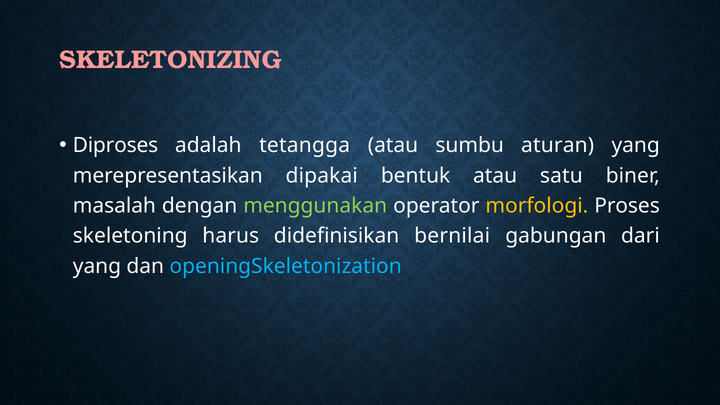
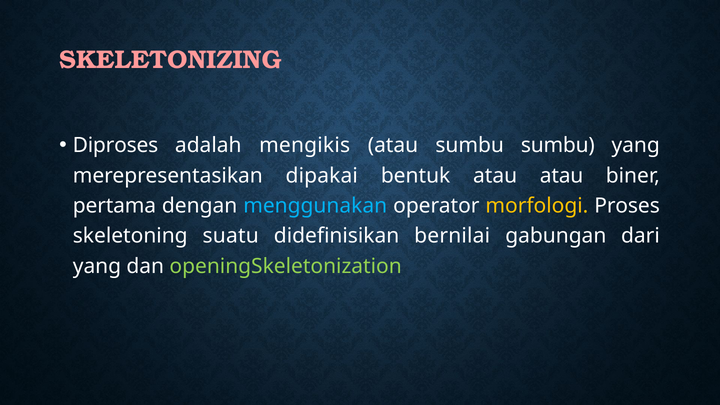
tetangga: tetangga -> mengikis (305, 146)
sumbu aturan: aturan -> sumbu (558, 146)
atau satu: satu -> atau (562, 176)
masalah: masalah -> pertama (114, 206)
menggunakan colour: light green -> light blue (315, 206)
harus: harus -> suatu (231, 236)
openingSkeletonization colour: light blue -> light green (286, 266)
